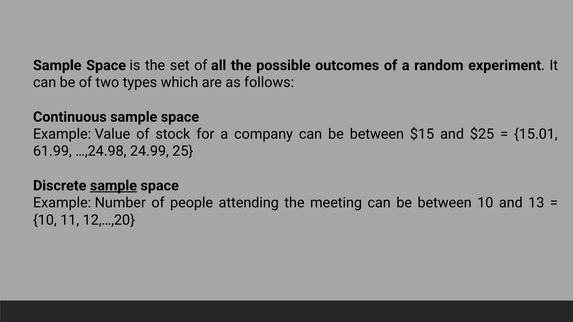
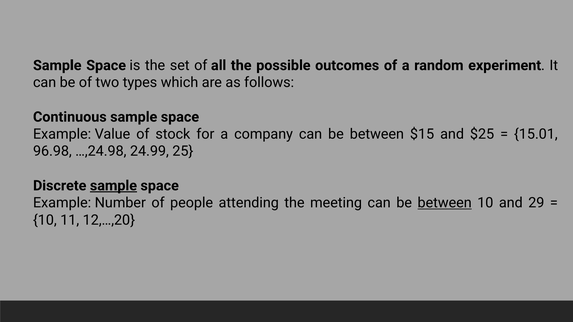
61.99: 61.99 -> 96.98 (52, 151)
between underline: none -> present (445, 203)
13: 13 -> 29 (536, 203)
